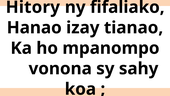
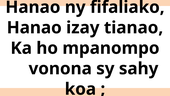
Hitory: Hitory -> Hanao (33, 7)
